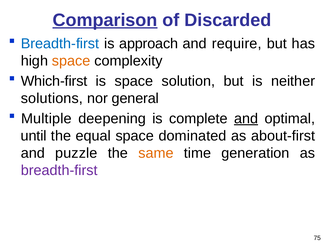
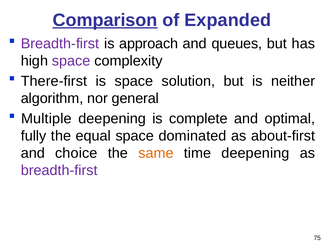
Discarded: Discarded -> Expanded (228, 20)
Breadth-first colour: blue -> purple (60, 44)
require: require -> queues (237, 44)
space colour: orange -> purple (71, 61)
Which-first: Which-first -> There-first (54, 81)
solutions: solutions -> algorithm (52, 98)
and underline: present -> none (246, 119)
until: until -> fully (34, 136)
puzzle: puzzle -> choice (76, 153)
time generation: generation -> deepening (255, 153)
